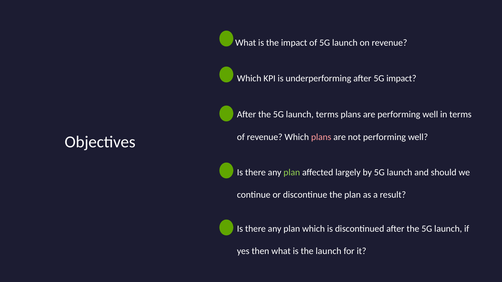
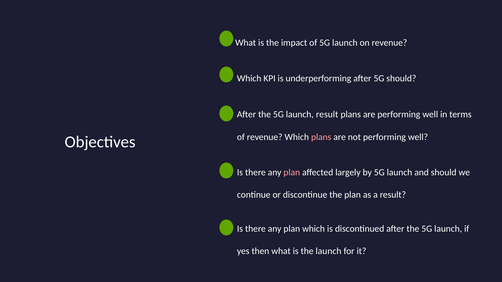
5G impact: impact -> should (401, 78)
launch terms: terms -> result (327, 115)
plan colour: light green -> pink (292, 173)
